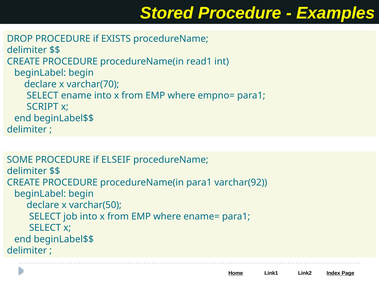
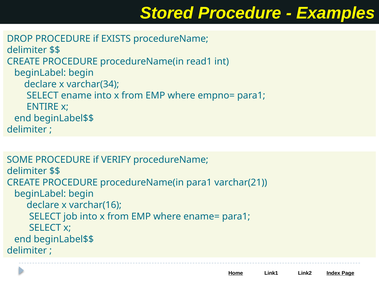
varchar(70: varchar(70 -> varchar(34 (93, 84)
SCRIPT: SCRIPT -> ENTIRE (43, 107)
ELSEIF: ELSEIF -> VERIFY (116, 160)
varchar(92: varchar(92 -> varchar(21 (241, 183)
varchar(50: varchar(50 -> varchar(16 (95, 205)
